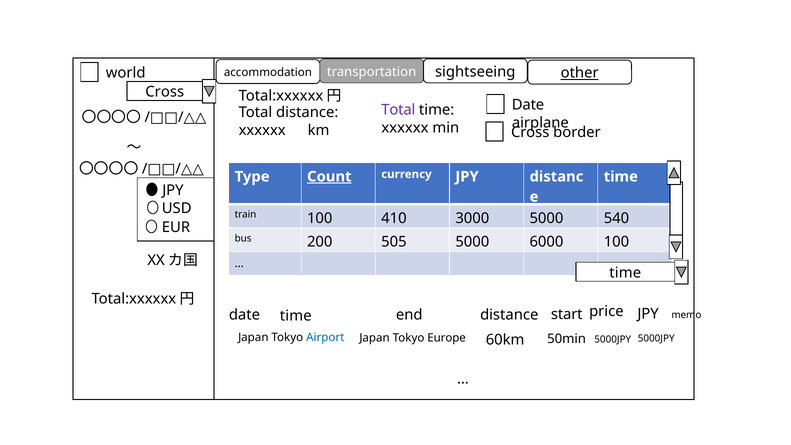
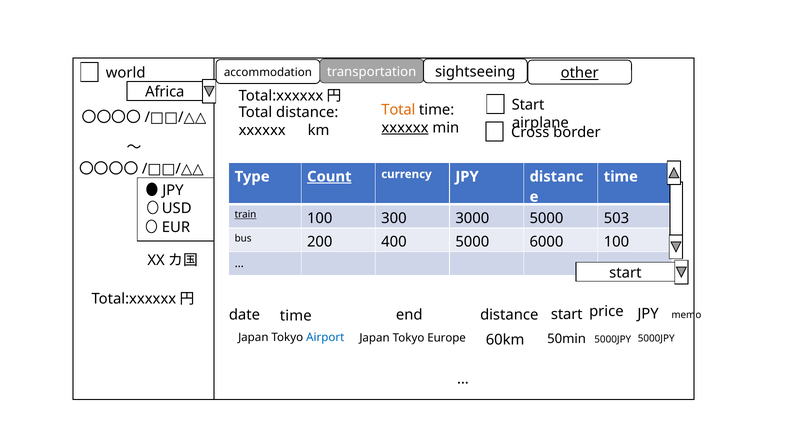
Cross: Cross -> Africa (165, 92)
Date: Date -> Start (528, 105)
Total colour: purple -> orange (398, 110)
xxxxxx underline: none -> present (405, 128)
train underline: none -> present (246, 215)
410: 410 -> 300 (394, 218)
540: 540 -> 503 (616, 218)
505: 505 -> 400 (394, 242)
time: time -> start (625, 273)
